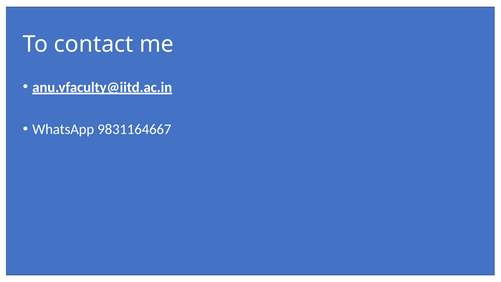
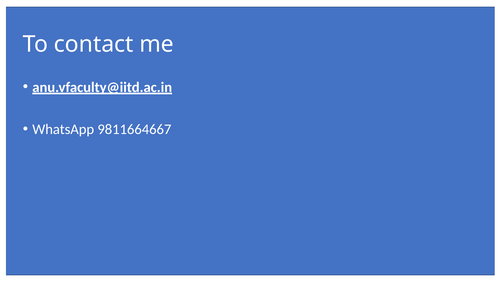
9831164667: 9831164667 -> 9811664667 (134, 129)
